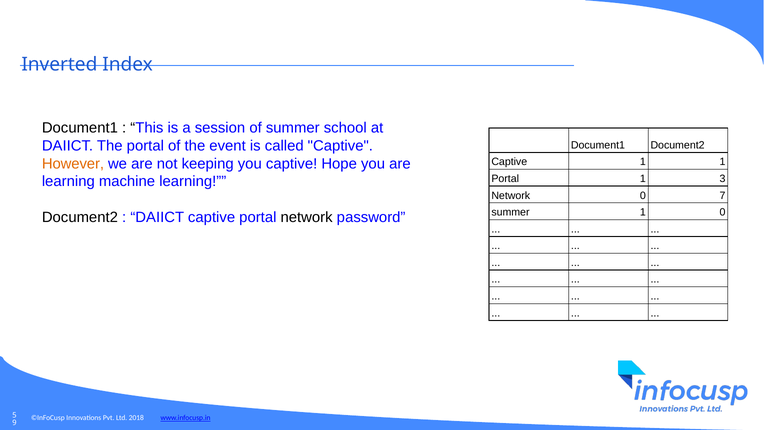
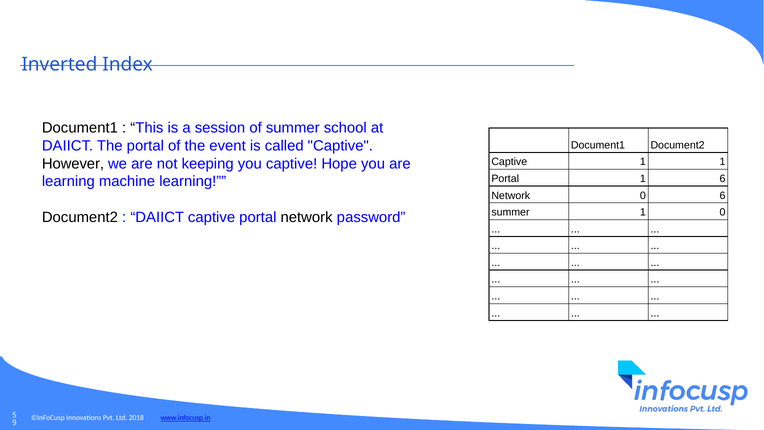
However colour: orange -> black (73, 164)
1 3: 3 -> 6 (722, 179)
0 7: 7 -> 6 (722, 195)
